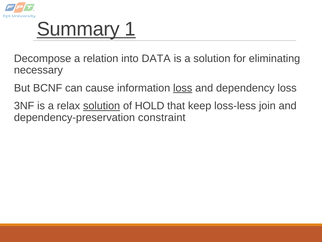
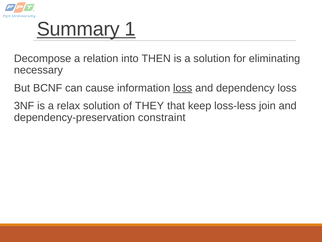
DATA: DATA -> THEN (156, 58)
solution underline: present -> none (102, 106)
HOLD: HOLD -> THEY (150, 106)
